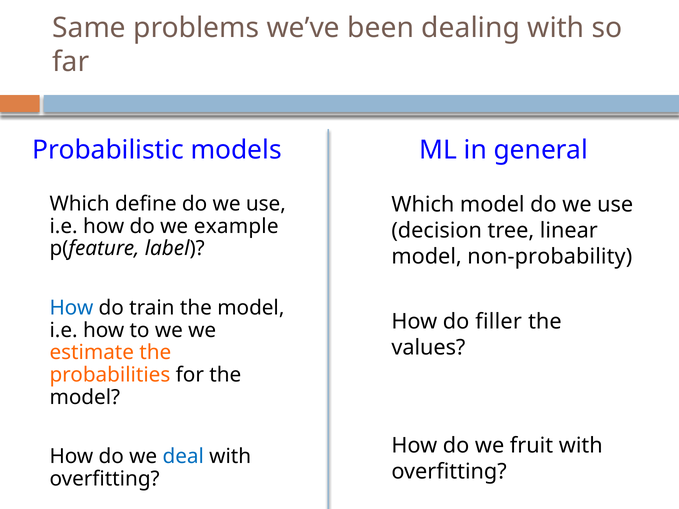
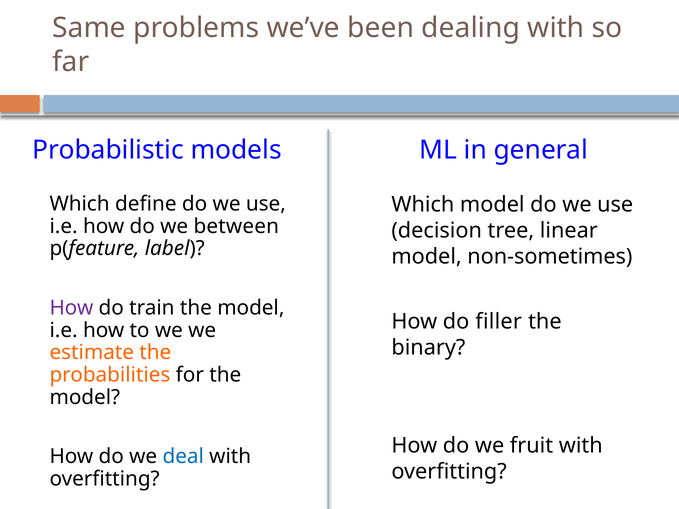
example: example -> between (236, 226)
non-probability: non-probability -> non-sometimes (550, 257)
How colour: blue -> purple (71, 308)
values: values -> binary (428, 348)
